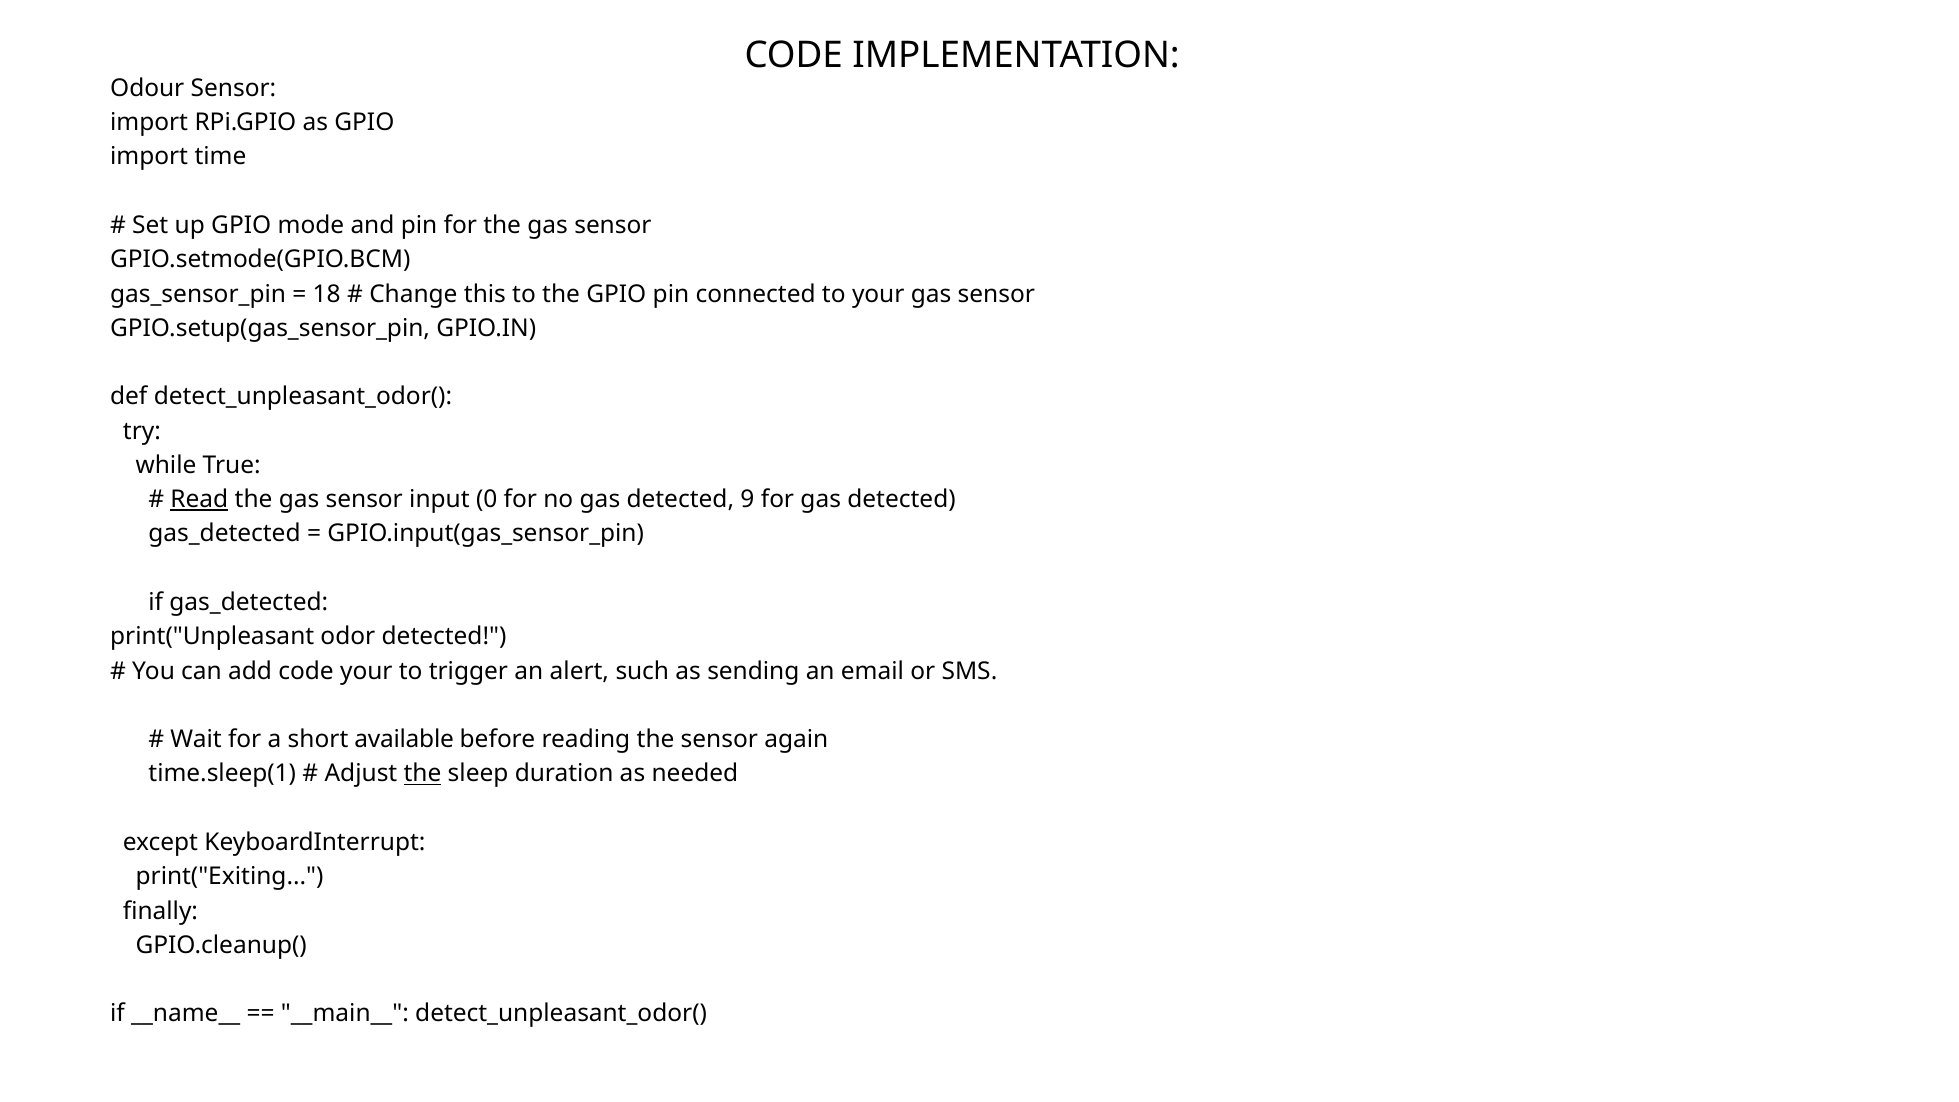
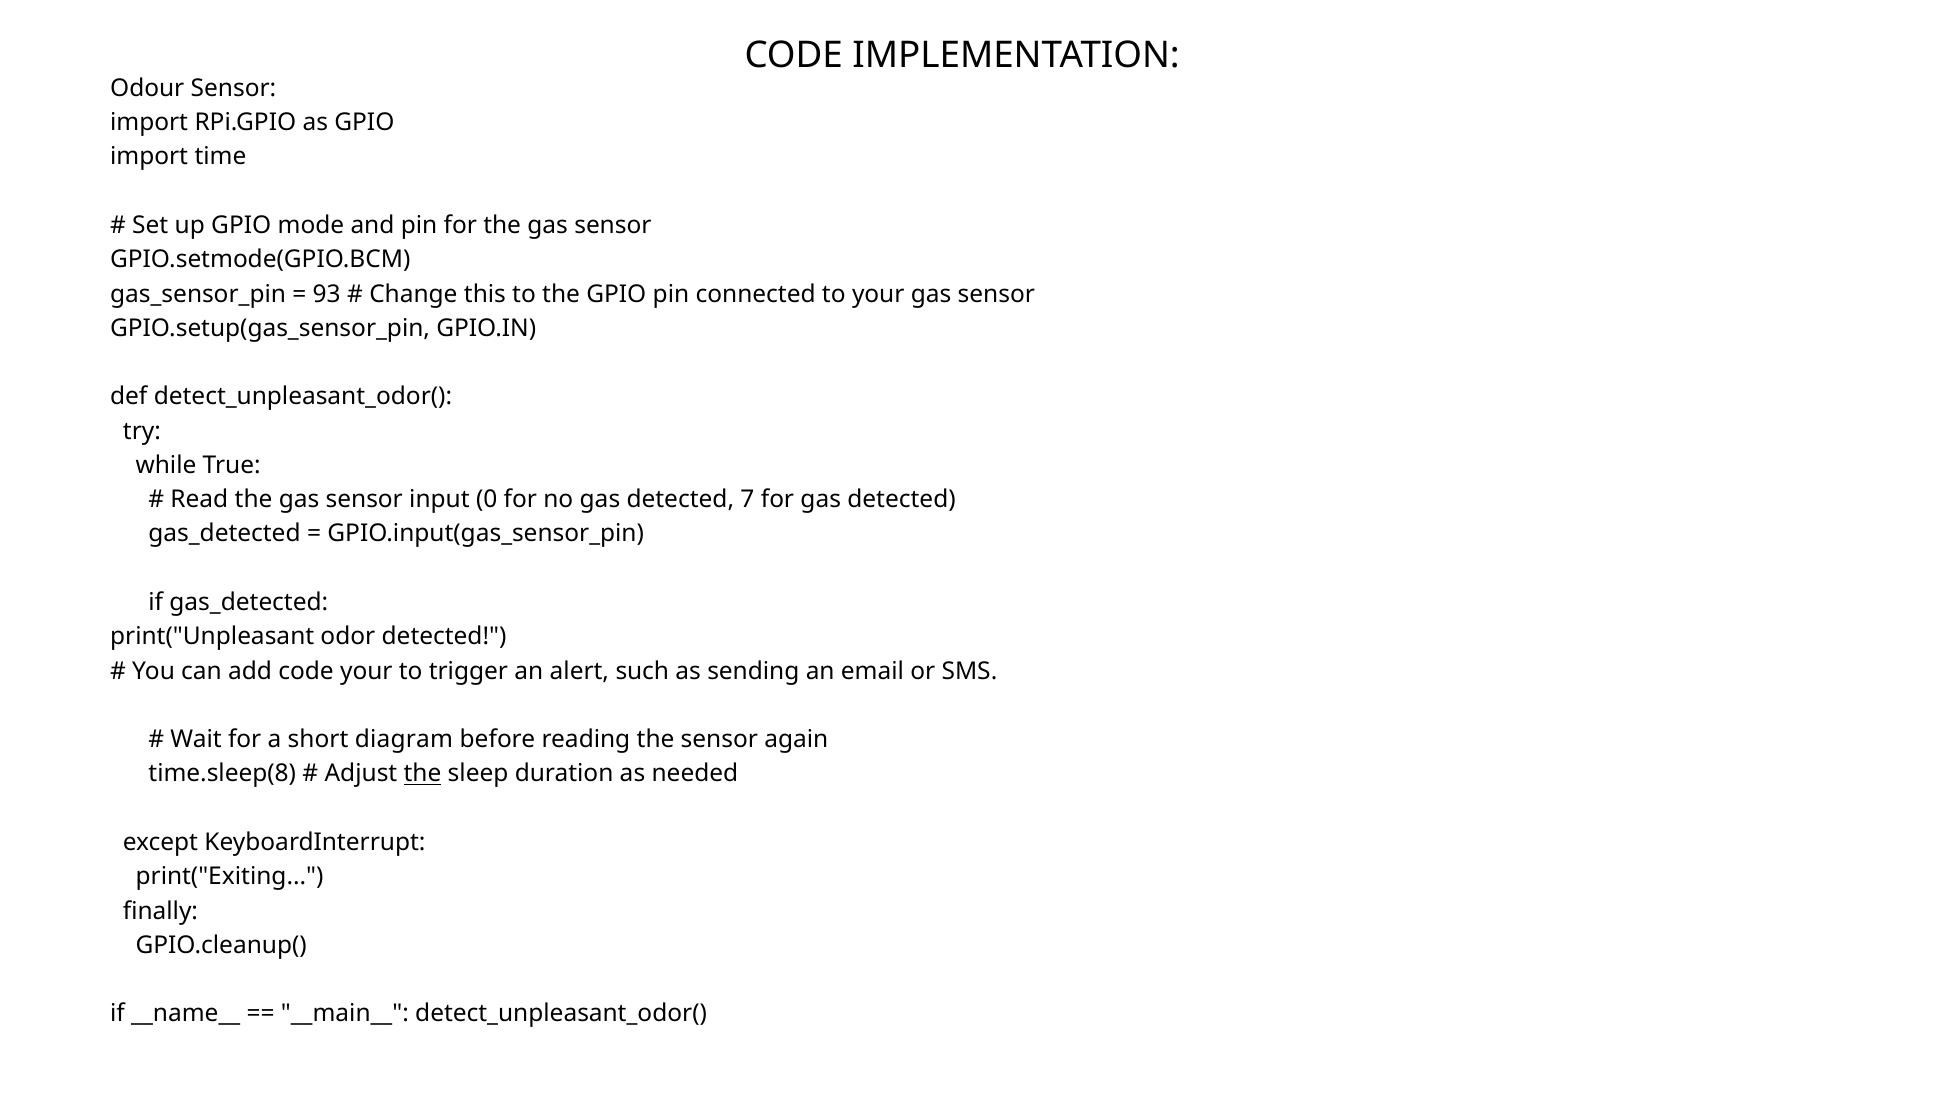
18: 18 -> 93 (327, 294)
Read underline: present -> none (199, 500)
9: 9 -> 7 (747, 500)
available: available -> diagram (404, 740)
time.sleep(1: time.sleep(1 -> time.sleep(8 (222, 774)
